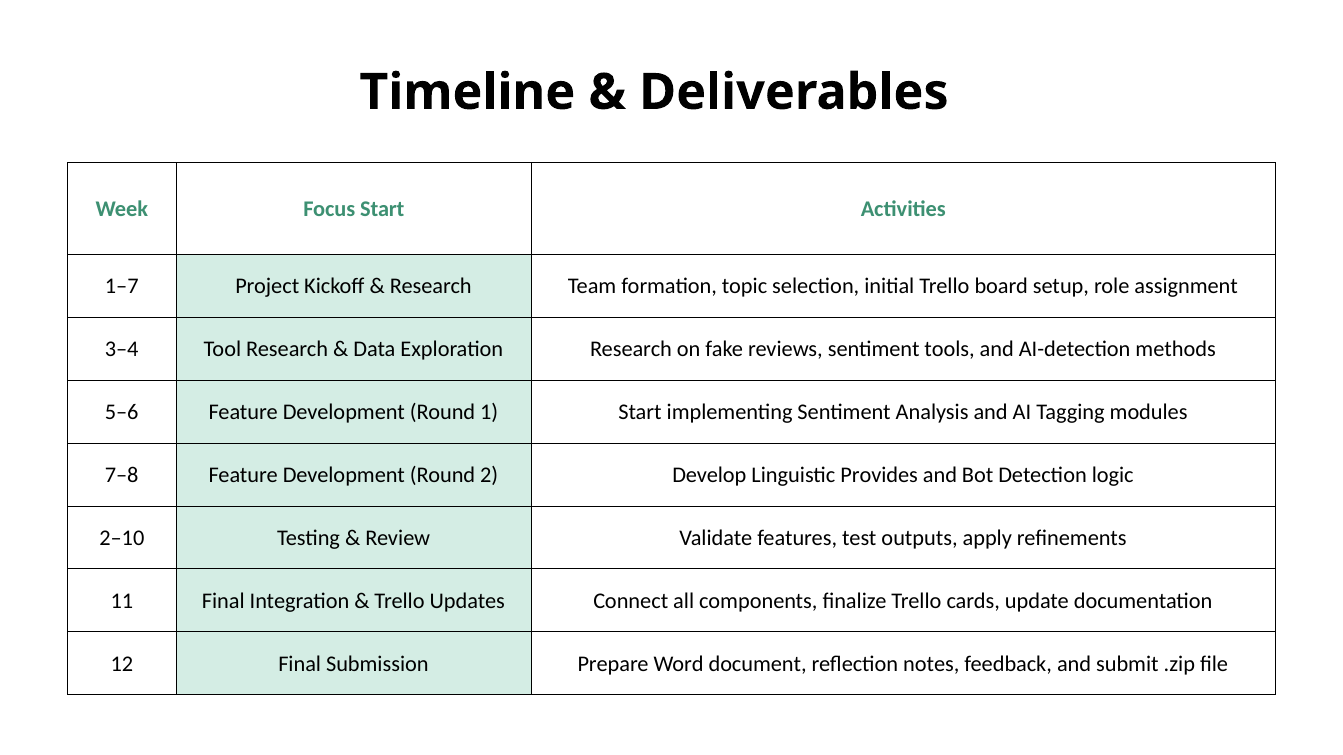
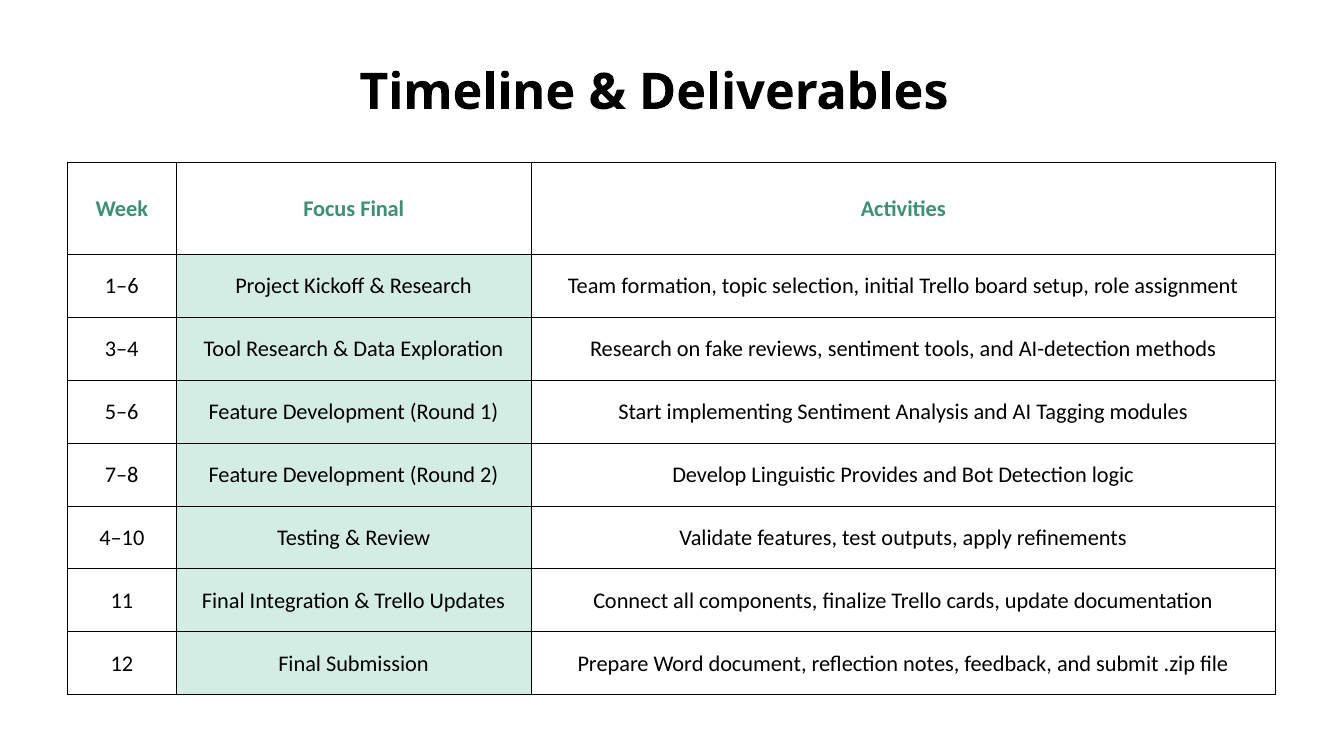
Focus Start: Start -> Final (382, 209)
1–7: 1–7 -> 1–6 (122, 287)
2–10: 2–10 -> 4–10 (122, 538)
